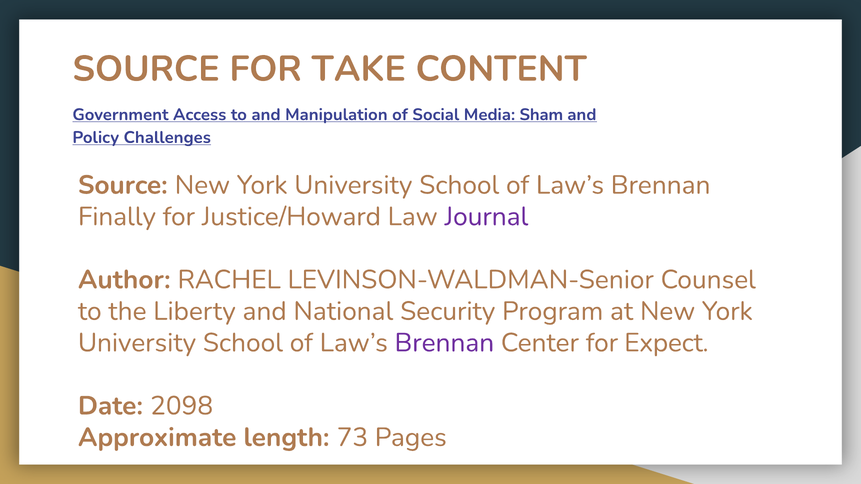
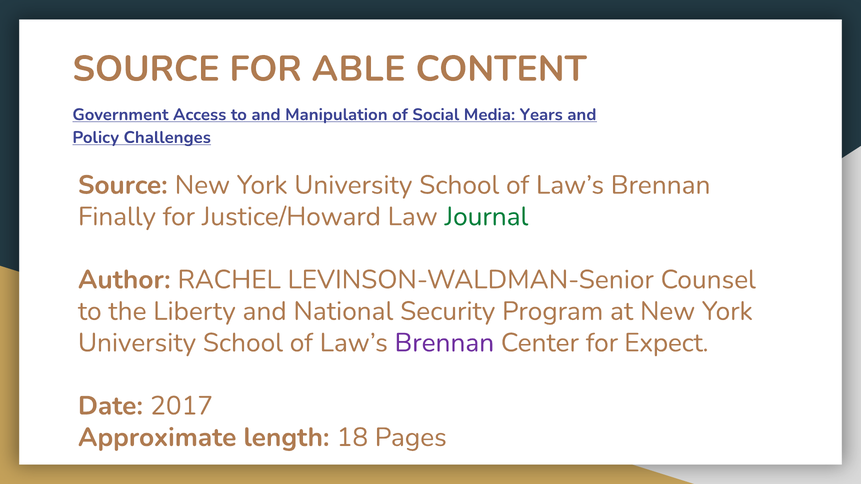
TAKE: TAKE -> ABLE (359, 69)
Sham: Sham -> Years (541, 115)
Journal colour: purple -> green (486, 217)
2098: 2098 -> 2017 (182, 406)
73: 73 -> 18 (352, 438)
